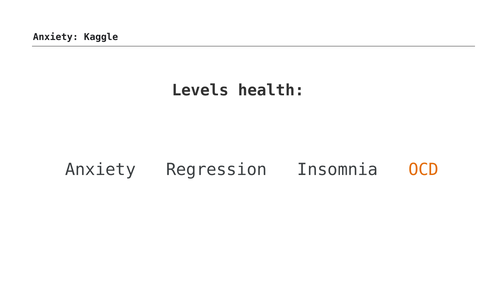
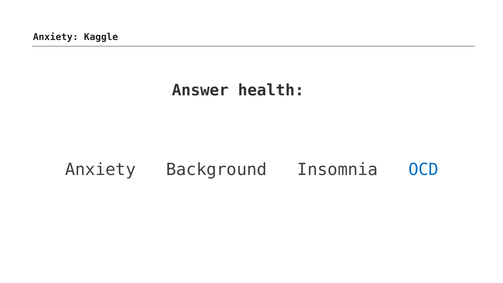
Levels: Levels -> Answer (200, 90)
Regression: Regression -> Background (217, 169)
OCD colour: orange -> blue (423, 169)
